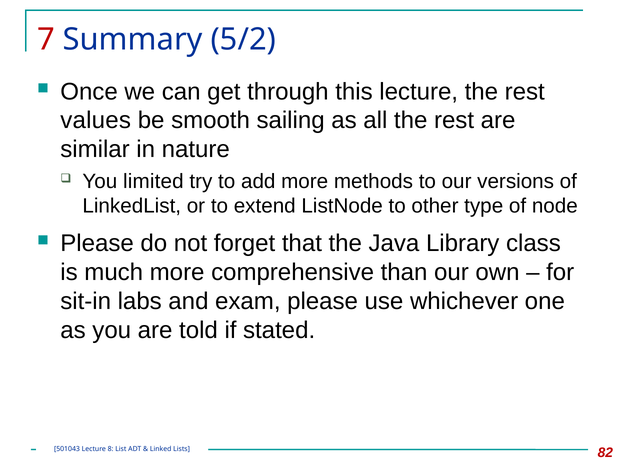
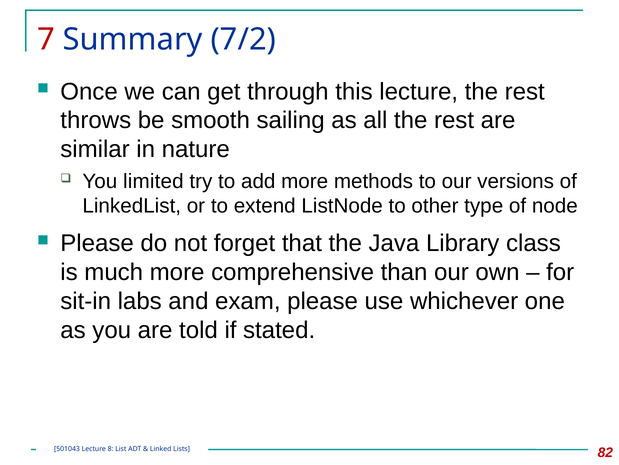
5/2: 5/2 -> 7/2 (243, 39)
values: values -> throws (96, 120)
